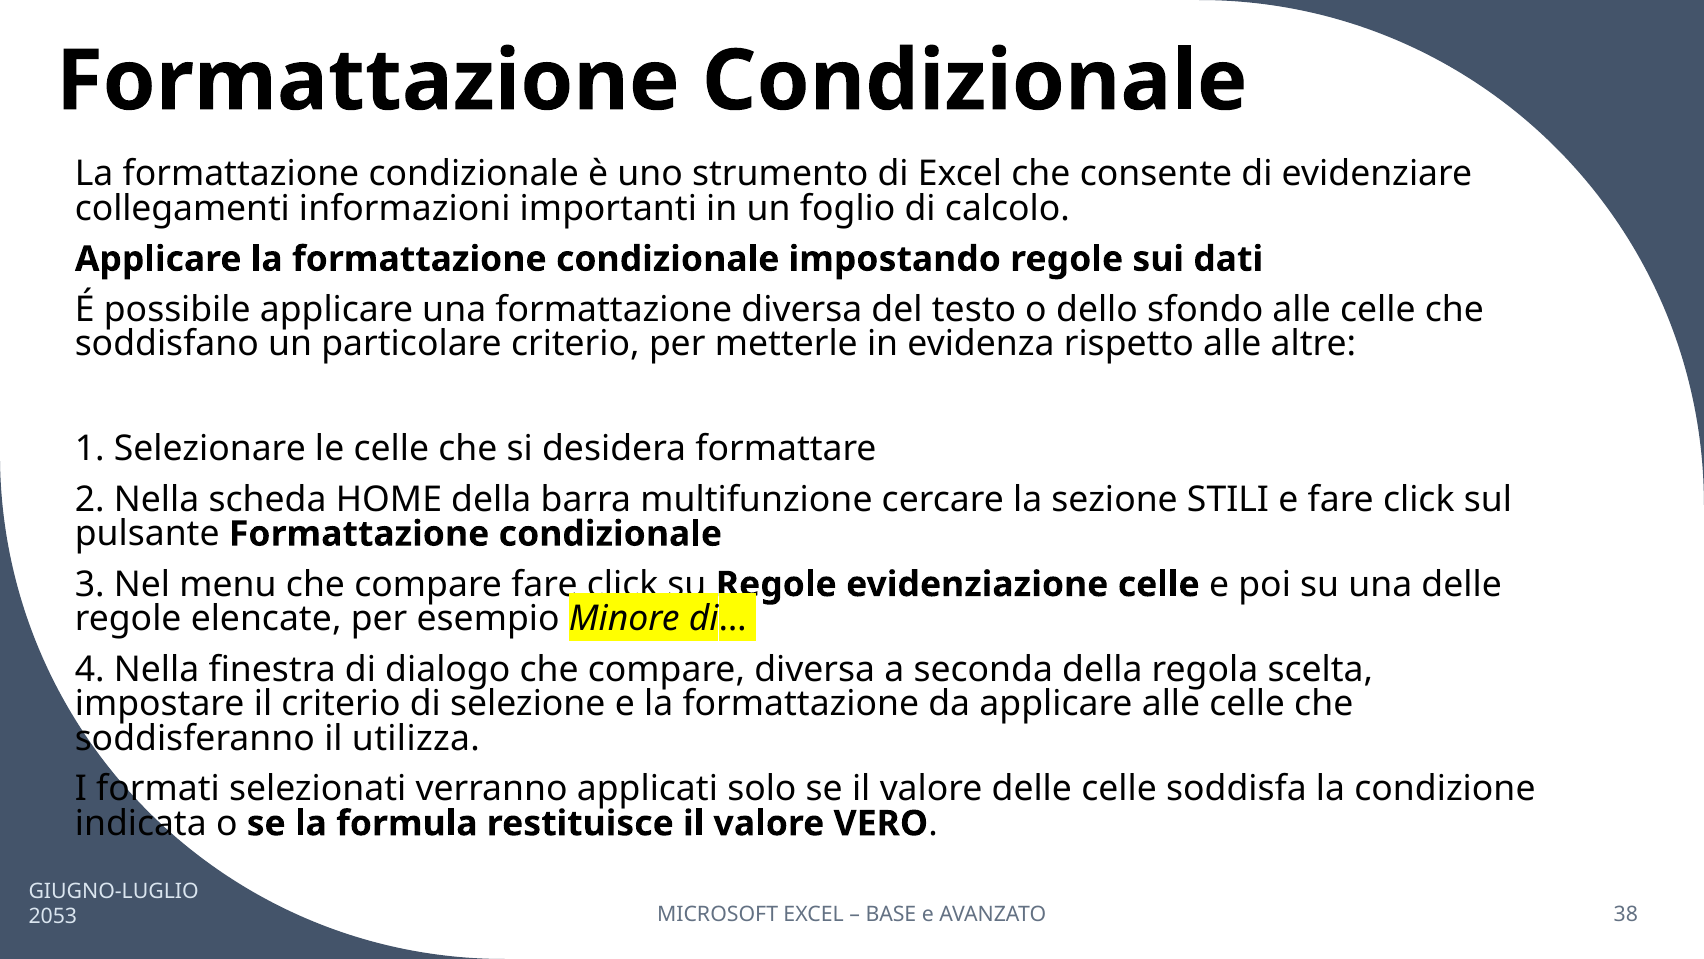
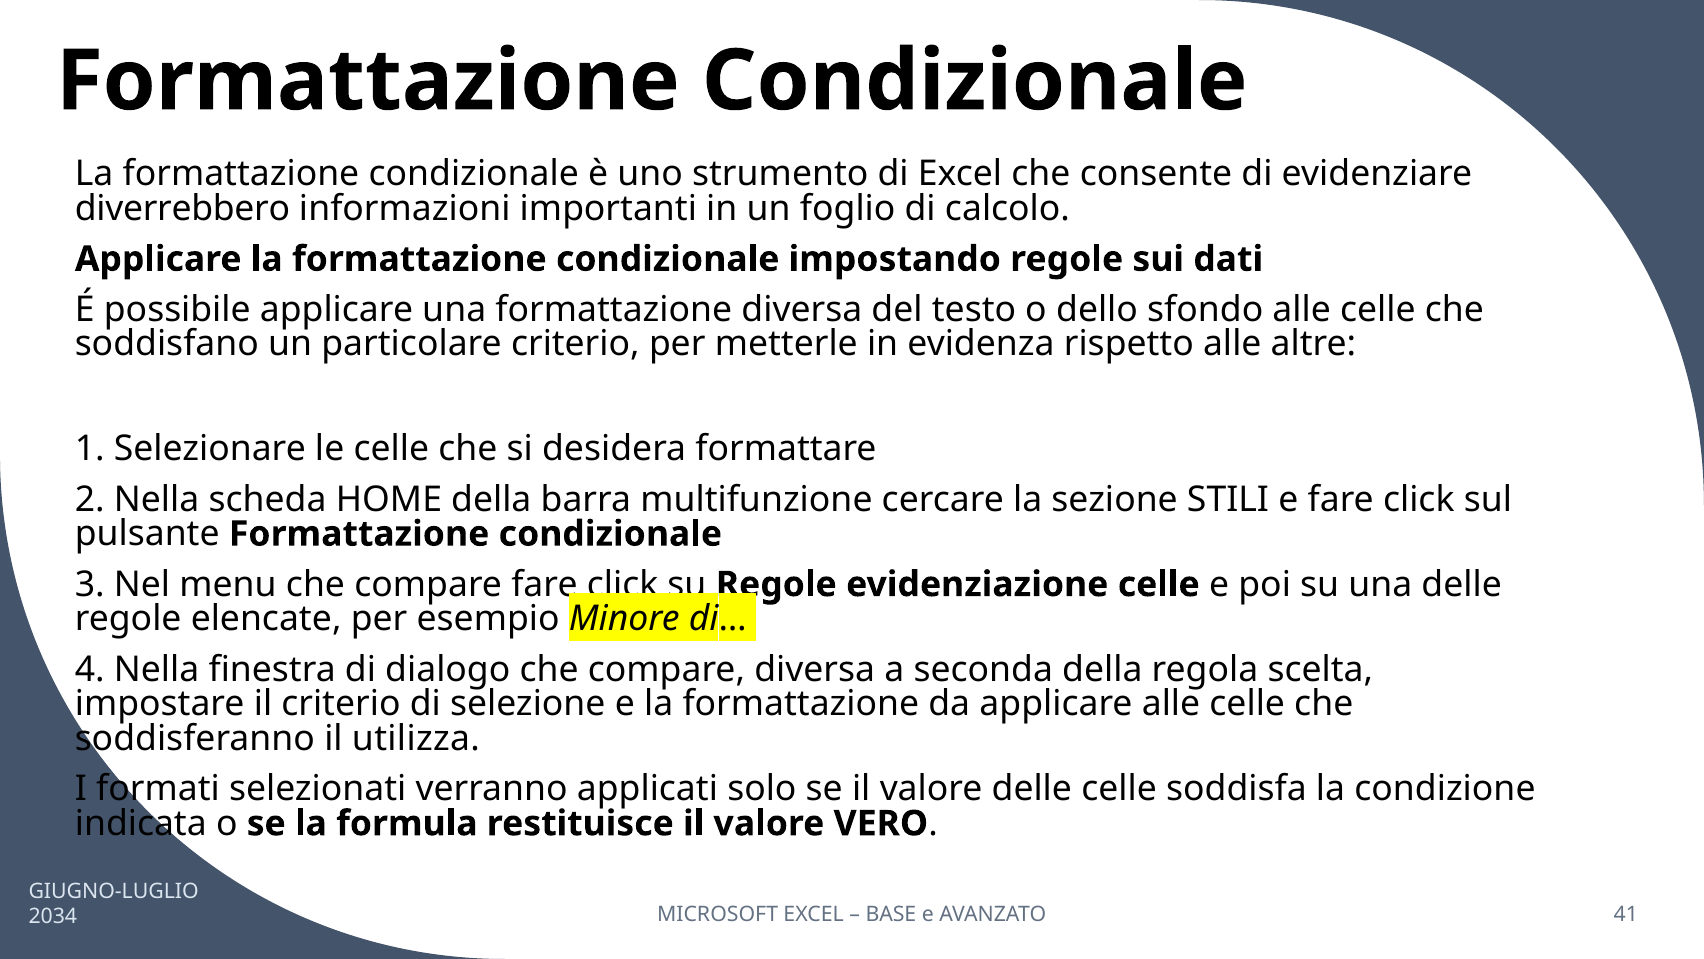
collegamenti: collegamenti -> diverrebbero (183, 209)
38: 38 -> 41 (1626, 914)
2053: 2053 -> 2034 (53, 916)
